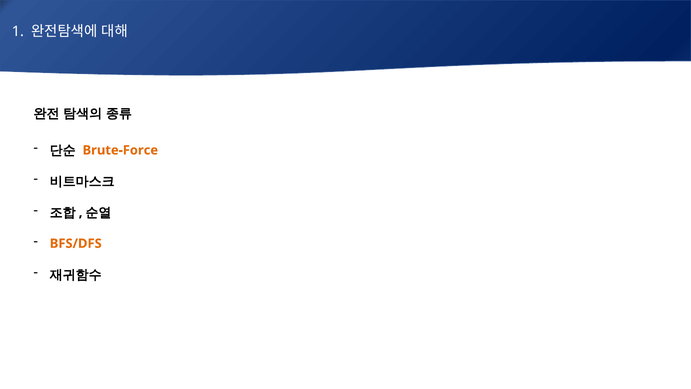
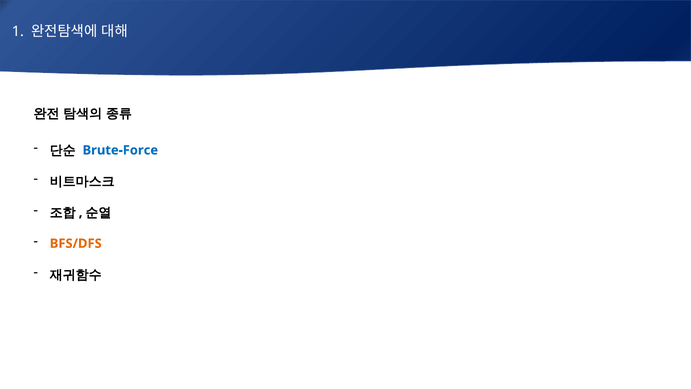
Brute-Force colour: orange -> blue (120, 150)
